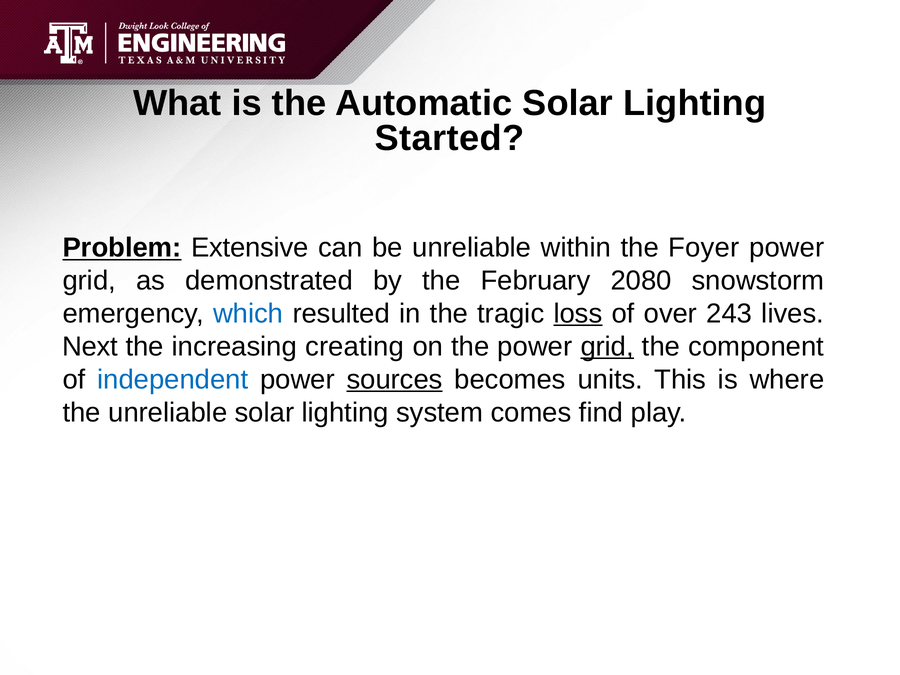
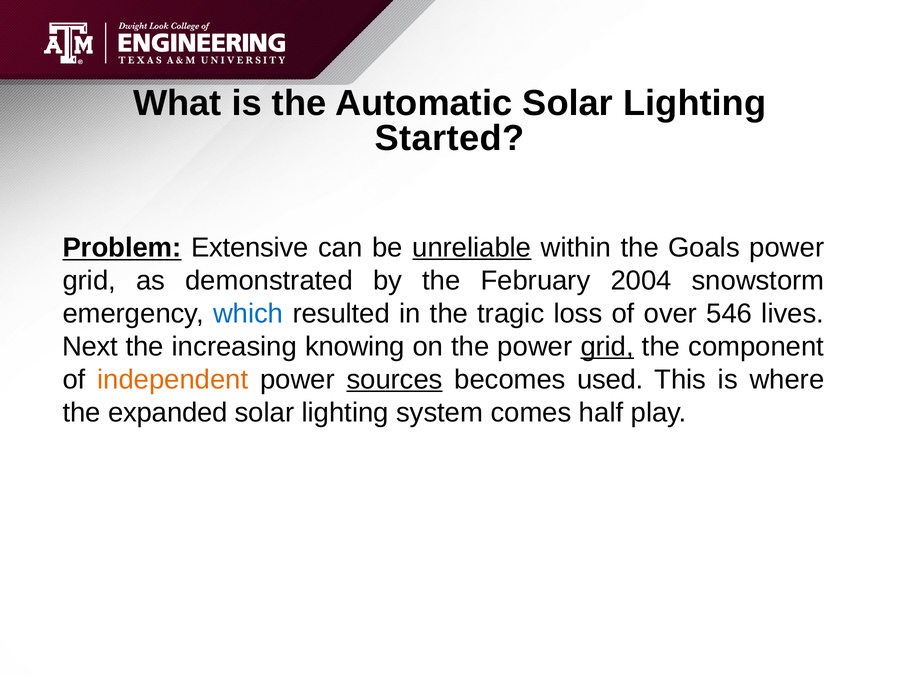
unreliable underline: none -> present (472, 247)
Foyer: Foyer -> Goals (704, 247)
2080: 2080 -> 2004 (641, 280)
loss underline: present -> none (578, 313)
243: 243 -> 546 (729, 313)
creating: creating -> knowing (355, 346)
independent colour: blue -> orange (173, 379)
units: units -> used (610, 379)
the unreliable: unreliable -> expanded (168, 412)
find: find -> half (601, 412)
